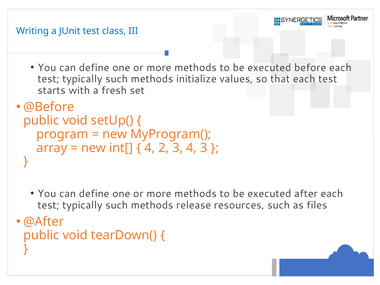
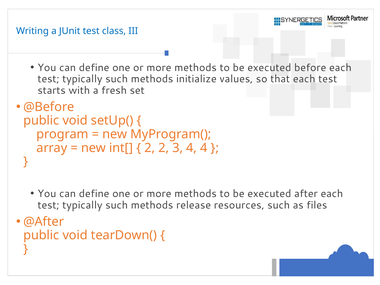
4: 4 -> 2 (150, 148)
4 3: 3 -> 4 (204, 148)
